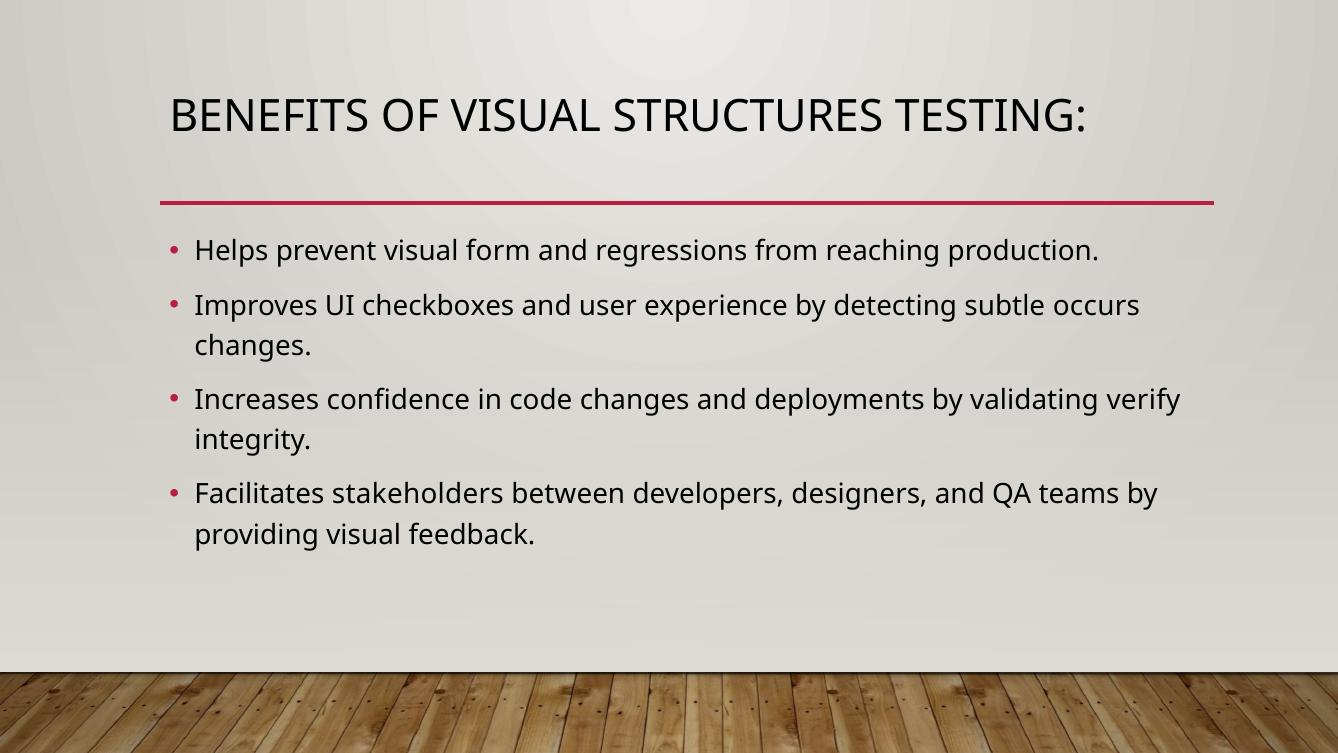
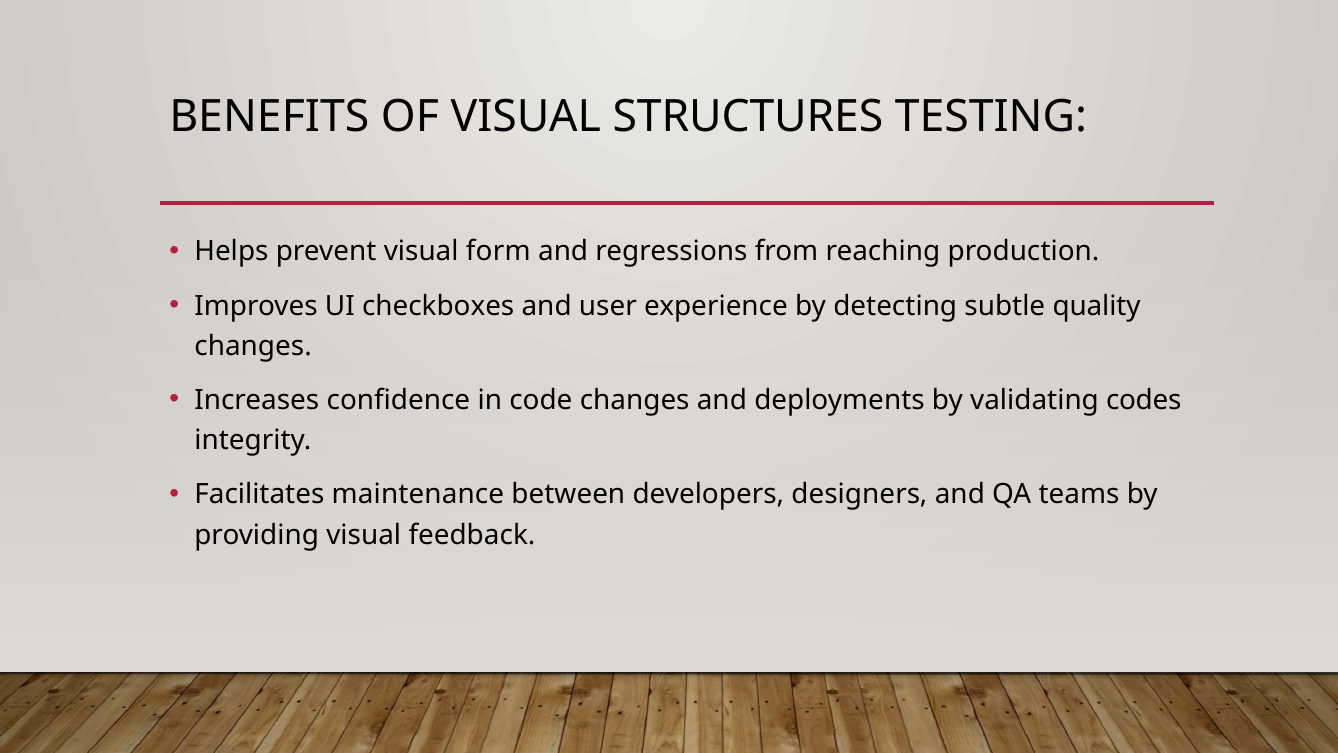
occurs: occurs -> quality (1097, 306)
verify: verify -> codes (1144, 400)
stakeholders: stakeholders -> maintenance (418, 494)
